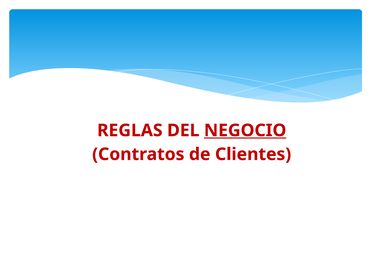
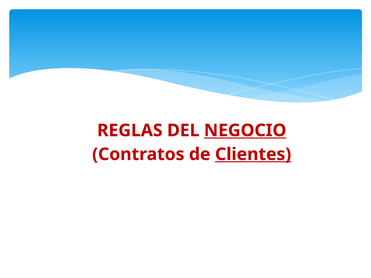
Clientes underline: none -> present (253, 154)
